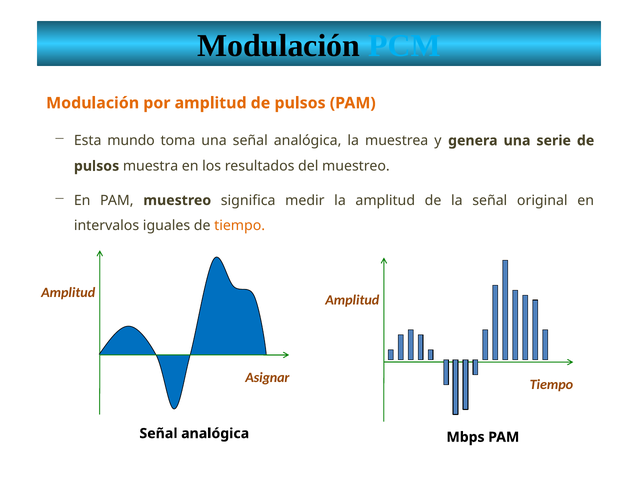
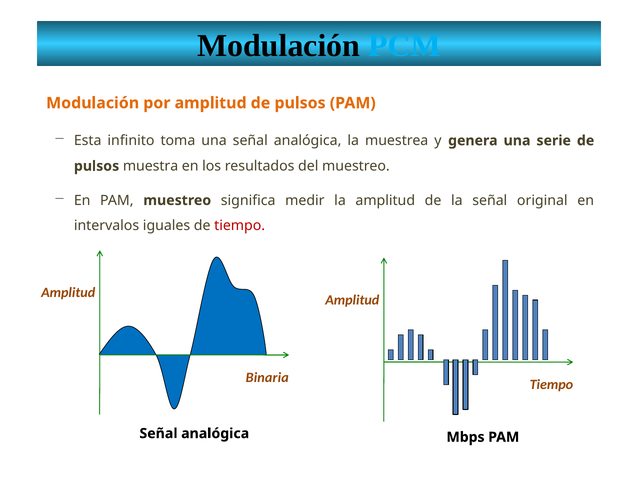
mundo: mundo -> infinito (131, 141)
tiempo colour: orange -> red (240, 226)
Asignar: Asignar -> Binaria (267, 378)
